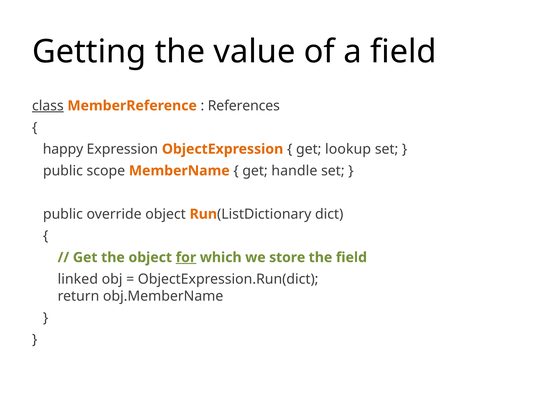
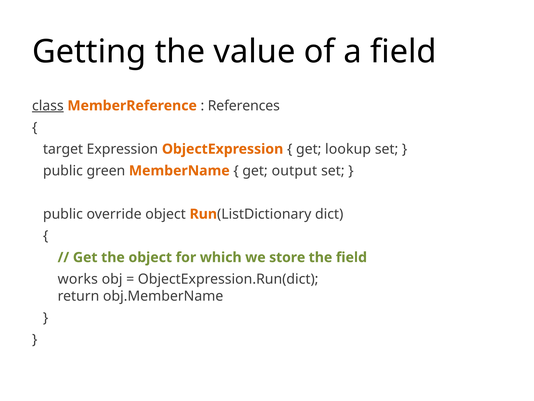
happy: happy -> target (63, 149)
scope: scope -> green (106, 171)
handle: handle -> output (294, 171)
for underline: present -> none (186, 257)
linked: linked -> works (78, 279)
